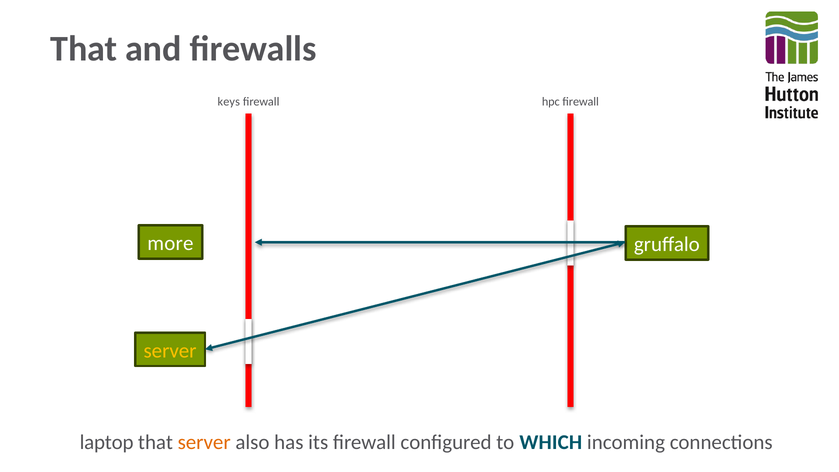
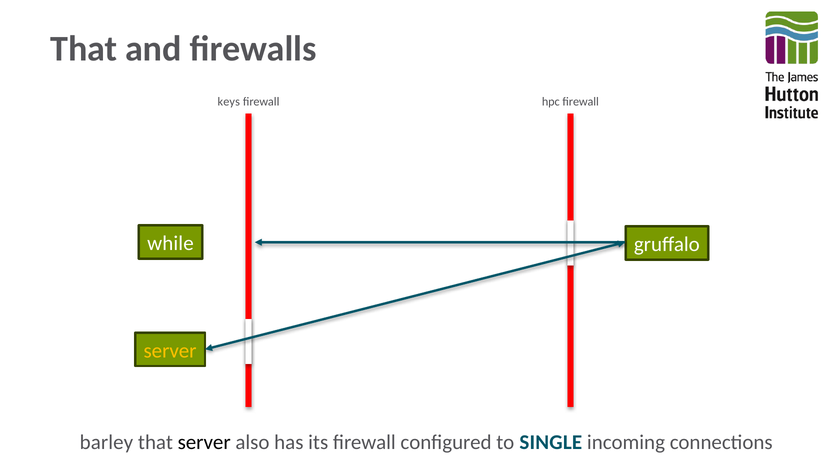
more: more -> while (170, 243)
laptop: laptop -> barley (106, 442)
server colour: orange -> black (204, 442)
WHICH: WHICH -> SINGLE (551, 442)
